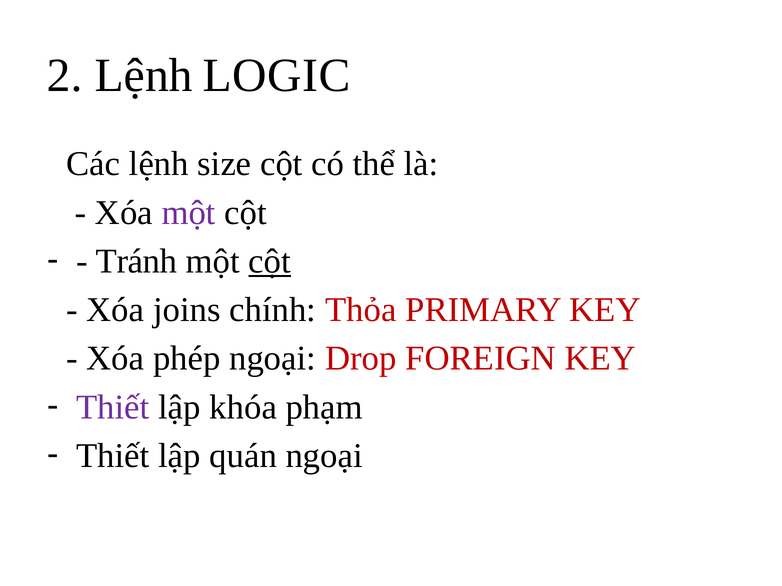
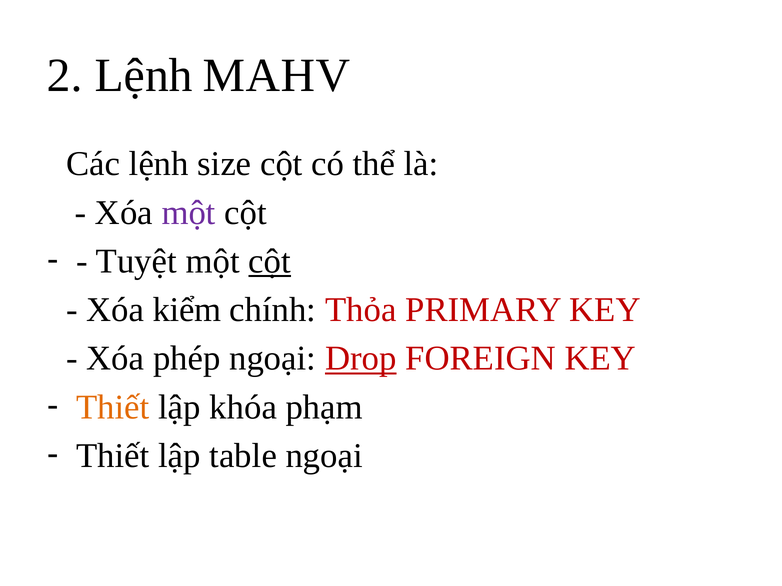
LOGIC: LOGIC -> MAHV (277, 76)
Tránh: Tránh -> Tuyệt (136, 261)
joins: joins -> kiểm (187, 310)
Drop underline: none -> present (361, 359)
Thiết colour: purple -> orange (113, 407)
quán: quán -> table (243, 456)
